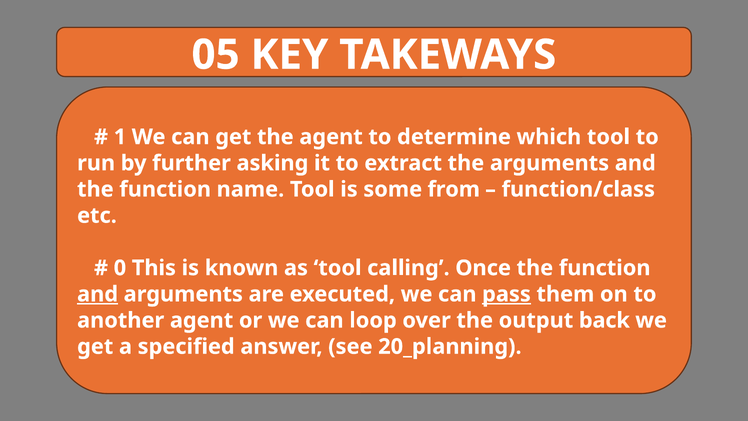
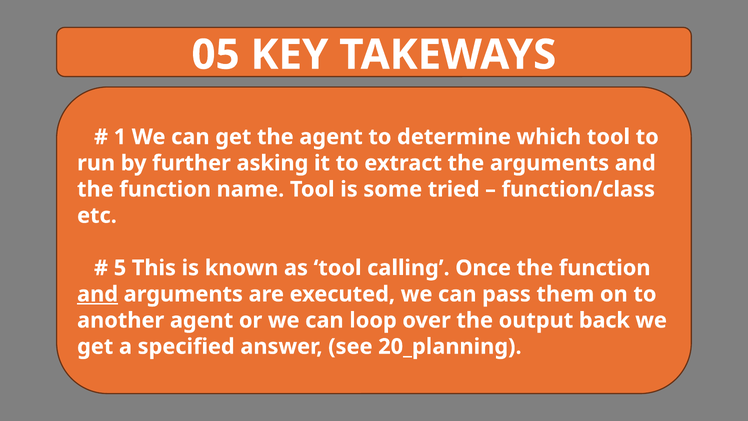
from: from -> tried (454, 189)
0: 0 -> 5 (120, 268)
pass underline: present -> none (506, 294)
